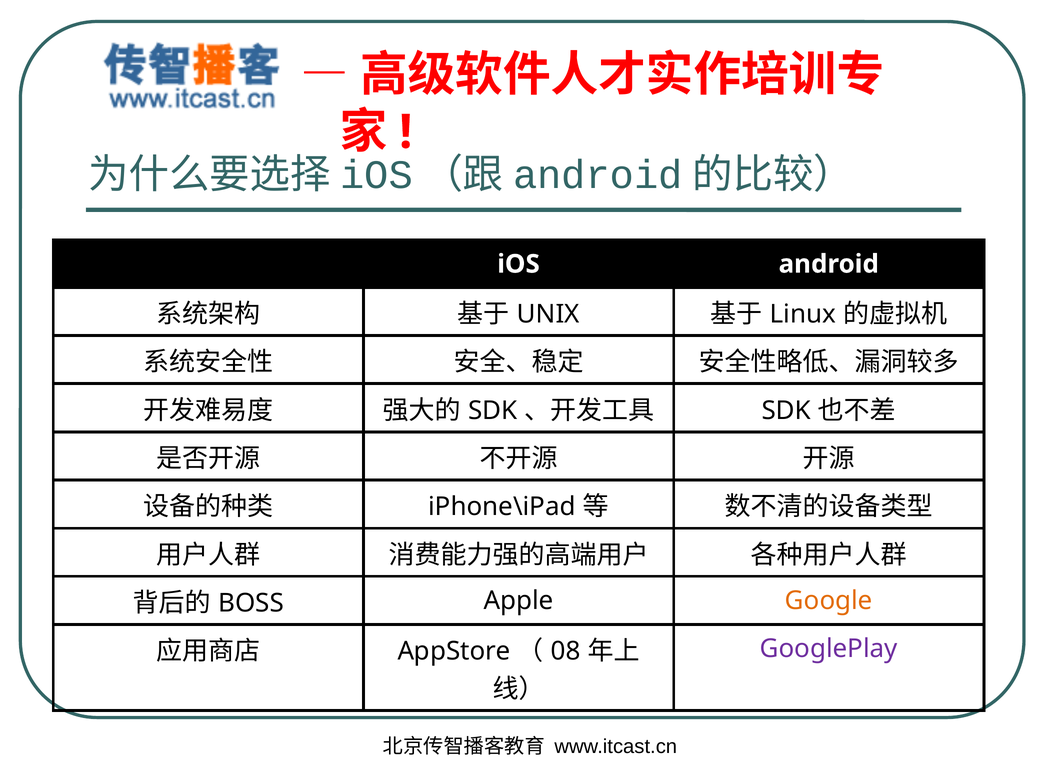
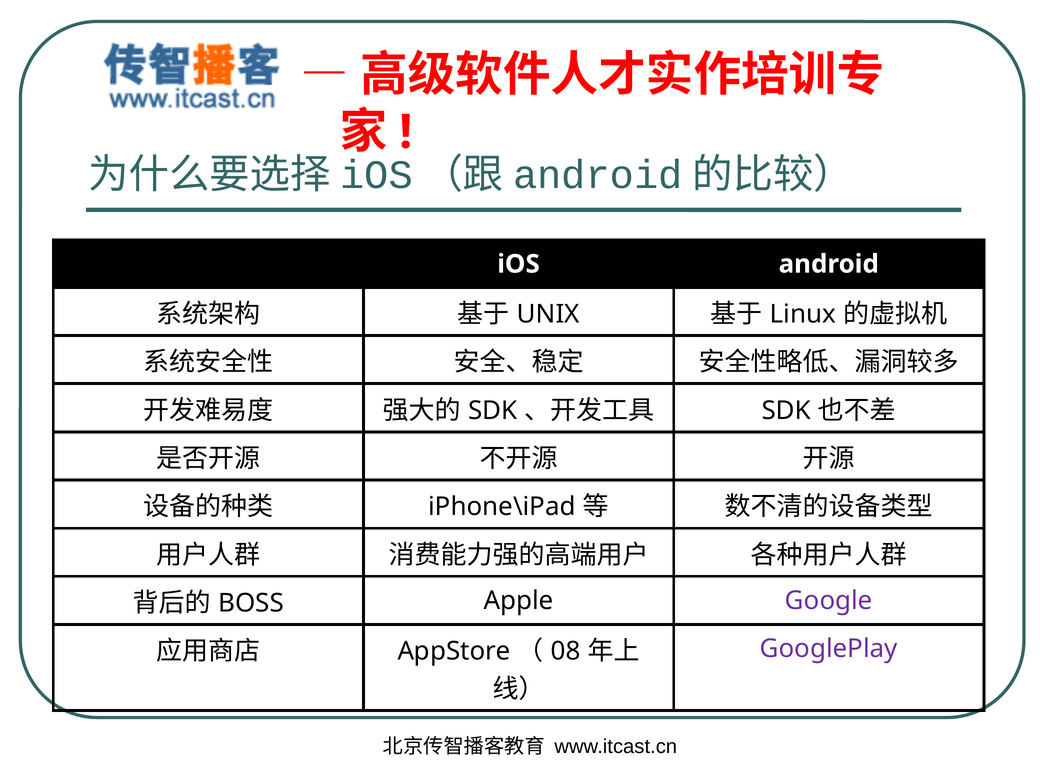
Google colour: orange -> purple (829, 601)
